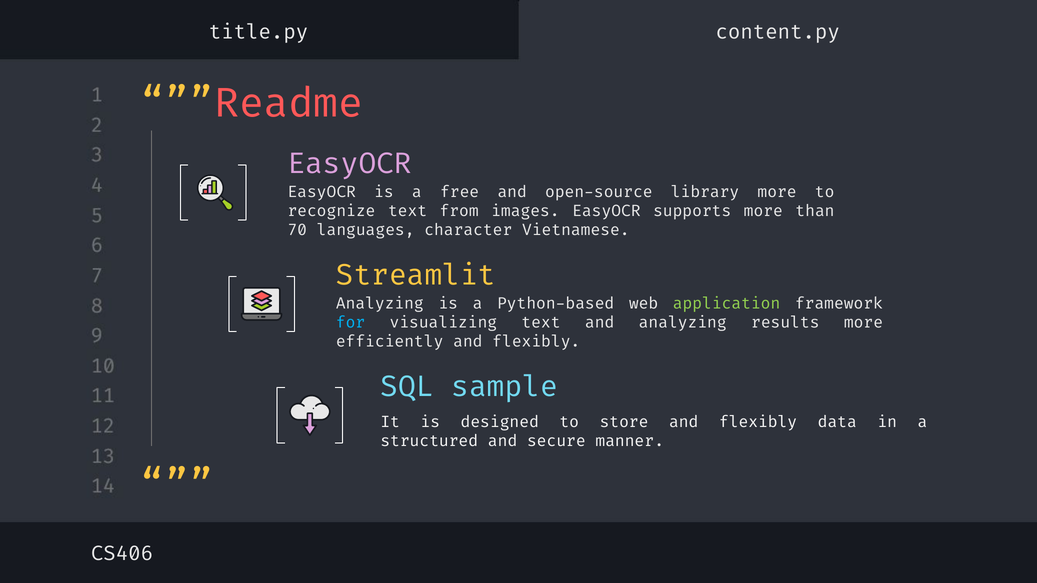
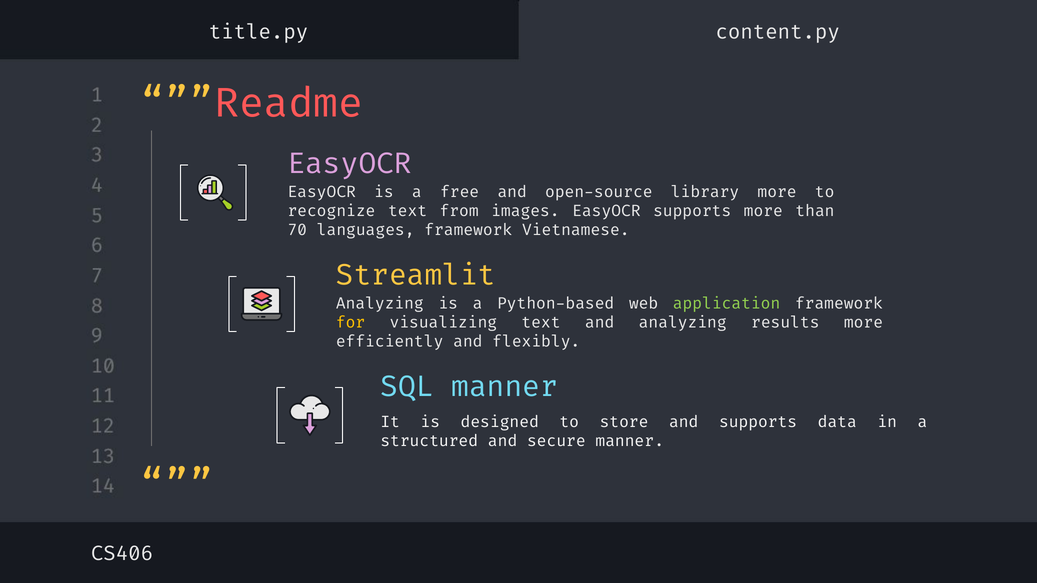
languages character: character -> framework (468, 230)
for colour: light blue -> yellow (351, 323)
SQL sample: sample -> manner (505, 387)
store and flexibly: flexibly -> supports (758, 422)
